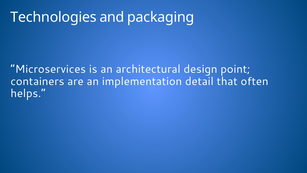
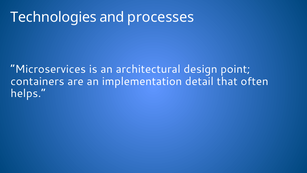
packaging: packaging -> processes (161, 17)
